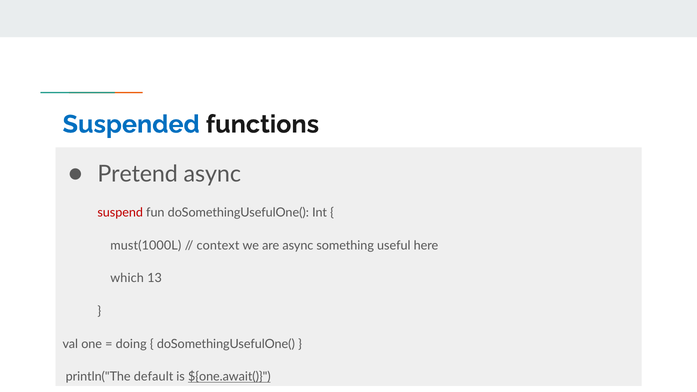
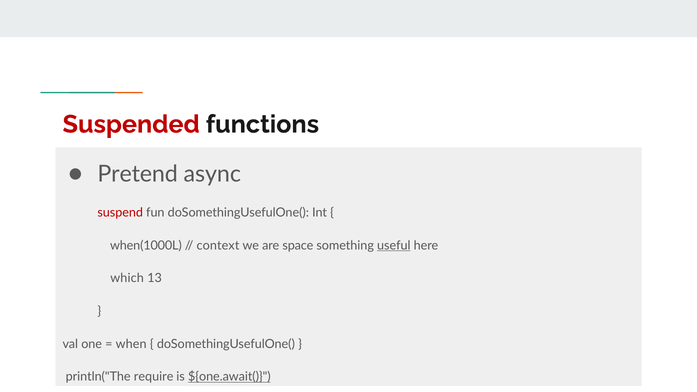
Suspended colour: blue -> red (131, 124)
must(1000L: must(1000L -> when(1000L (146, 245)
are async: async -> space (298, 245)
useful underline: none -> present (394, 245)
doing: doing -> when (131, 344)
default: default -> require (154, 377)
